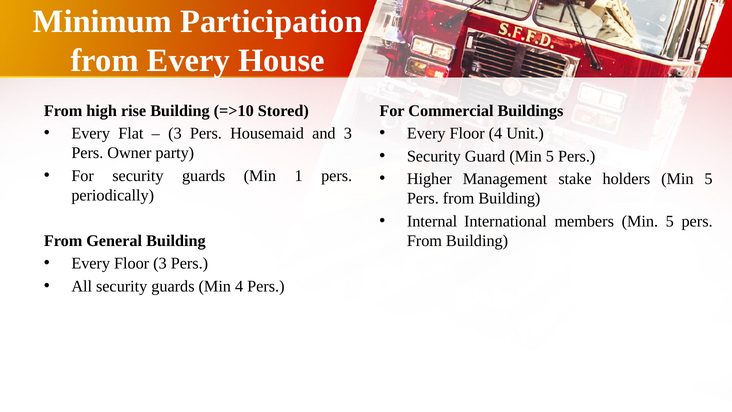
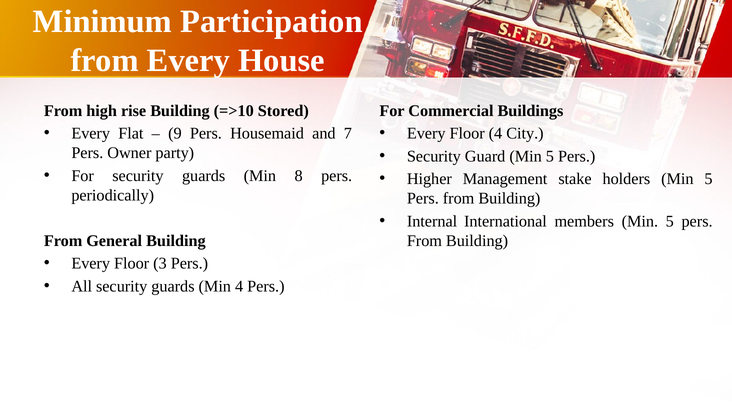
3: 3 -> 9 (175, 133)
and 3: 3 -> 7 (348, 133)
Unit: Unit -> City (525, 133)
1: 1 -> 8 (299, 176)
